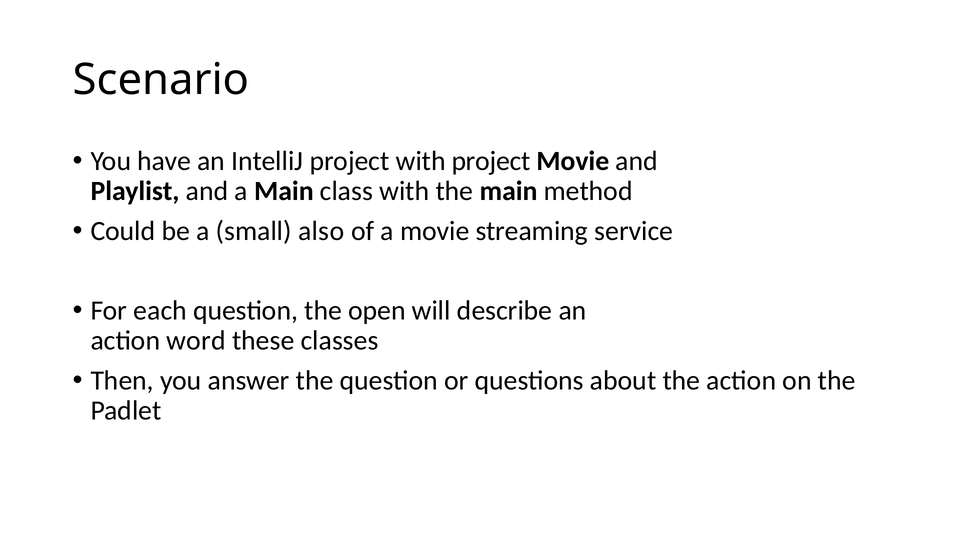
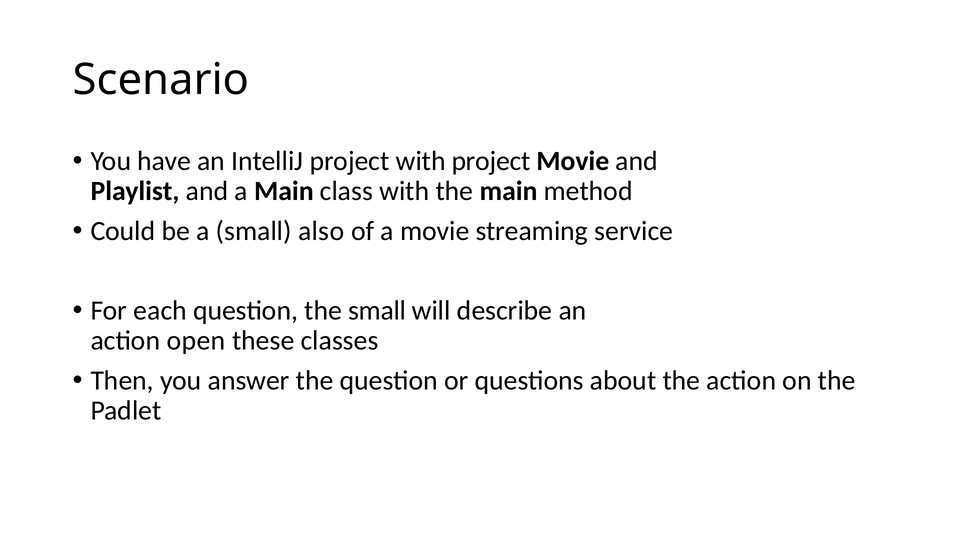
the open: open -> small (377, 311)
word: word -> open (196, 341)
